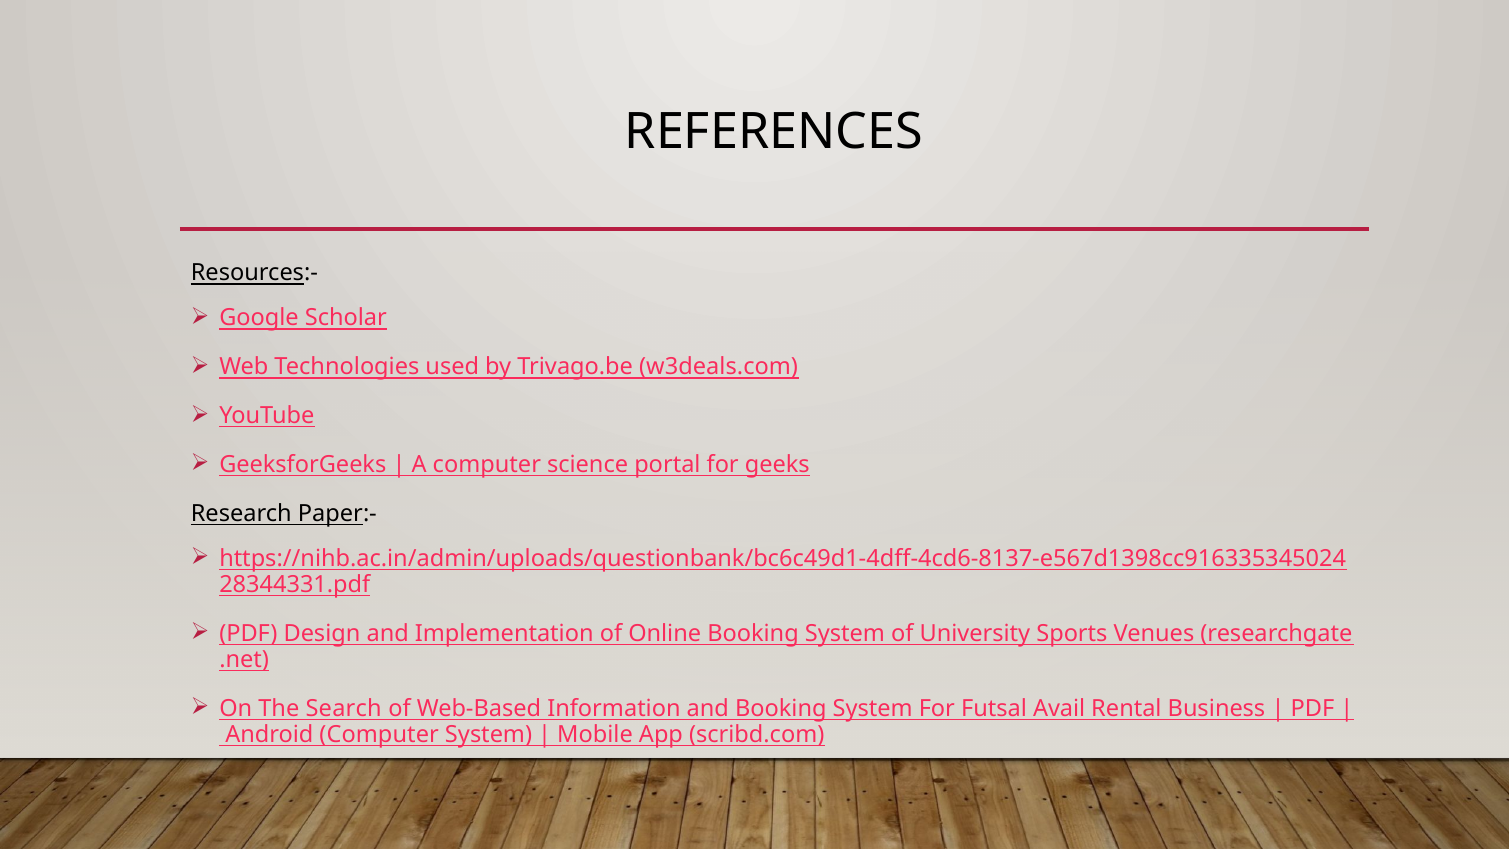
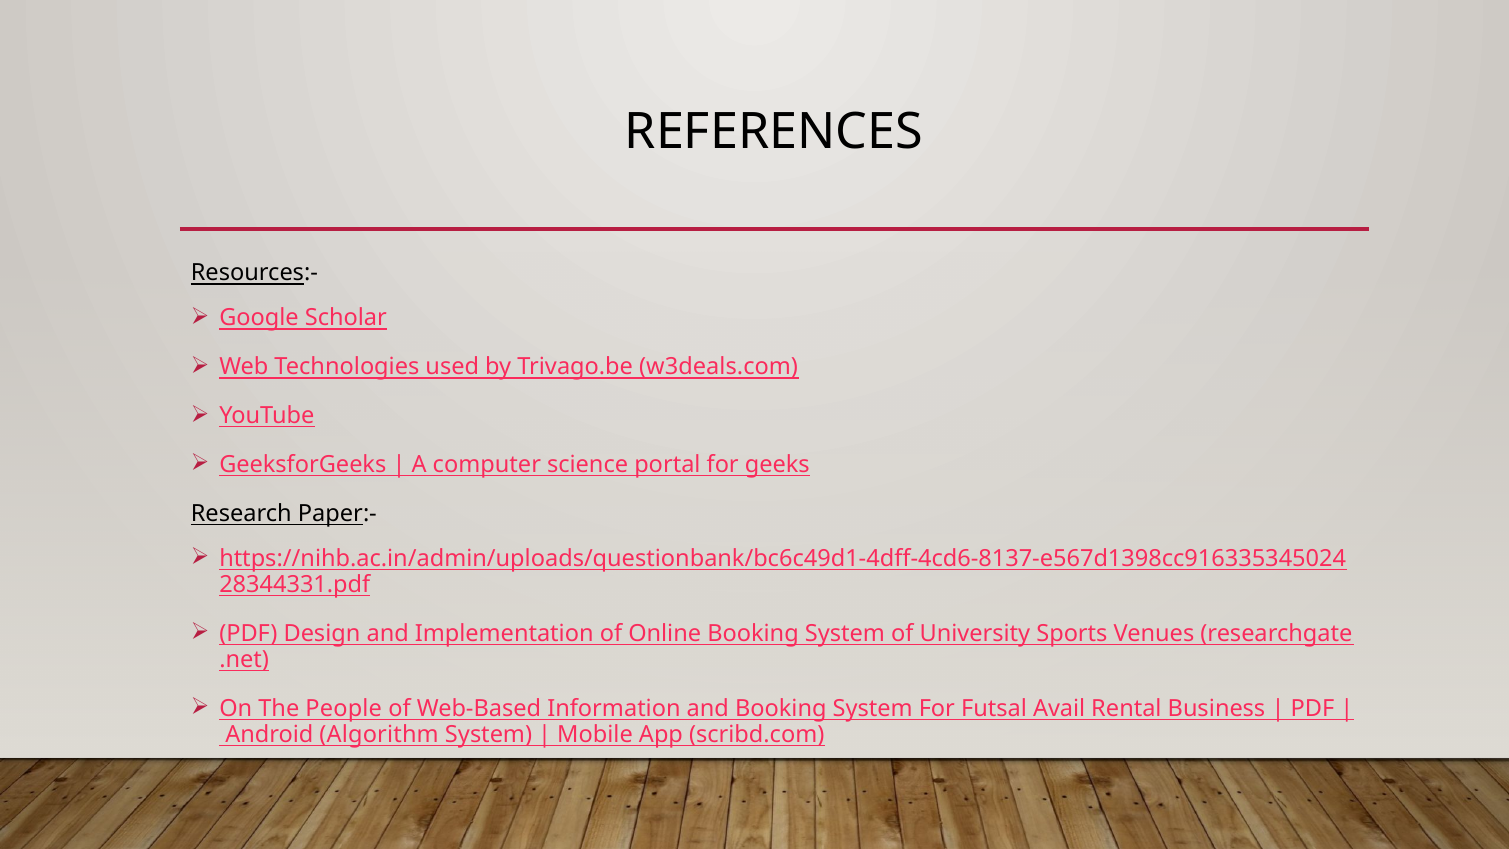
Search: Search -> People (344, 709)
Android Computer: Computer -> Algorithm (379, 735)
